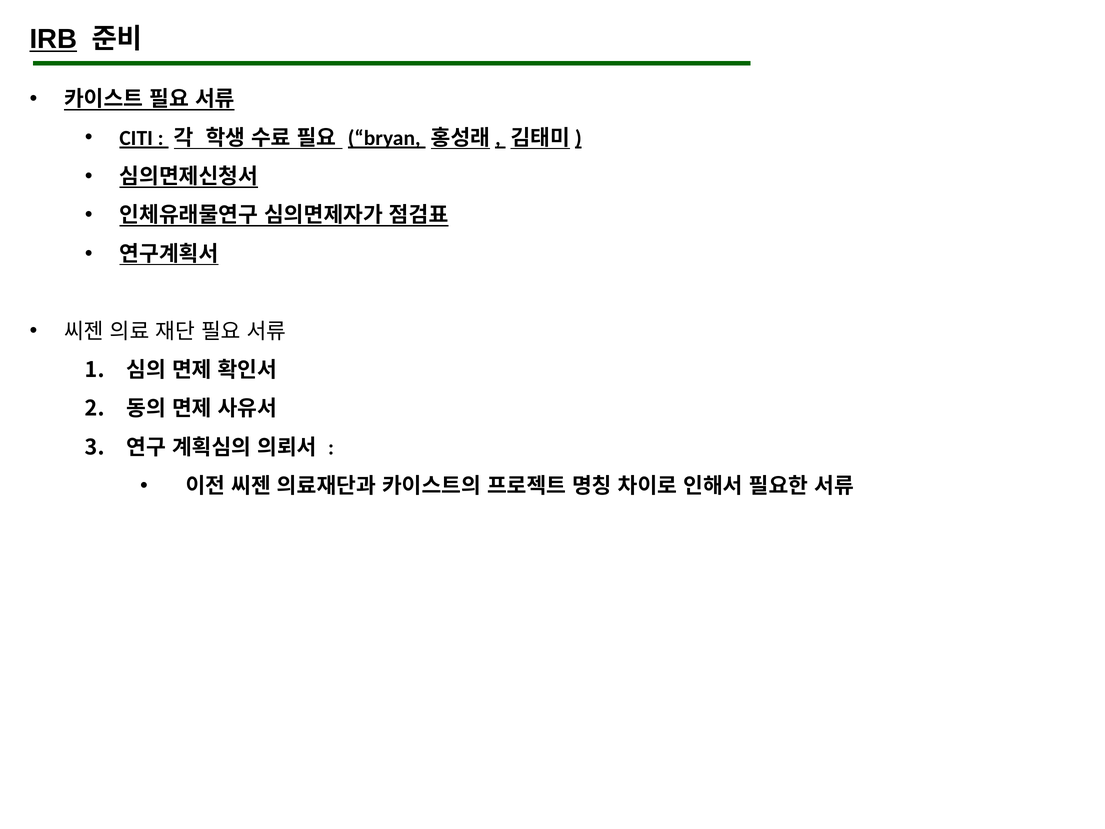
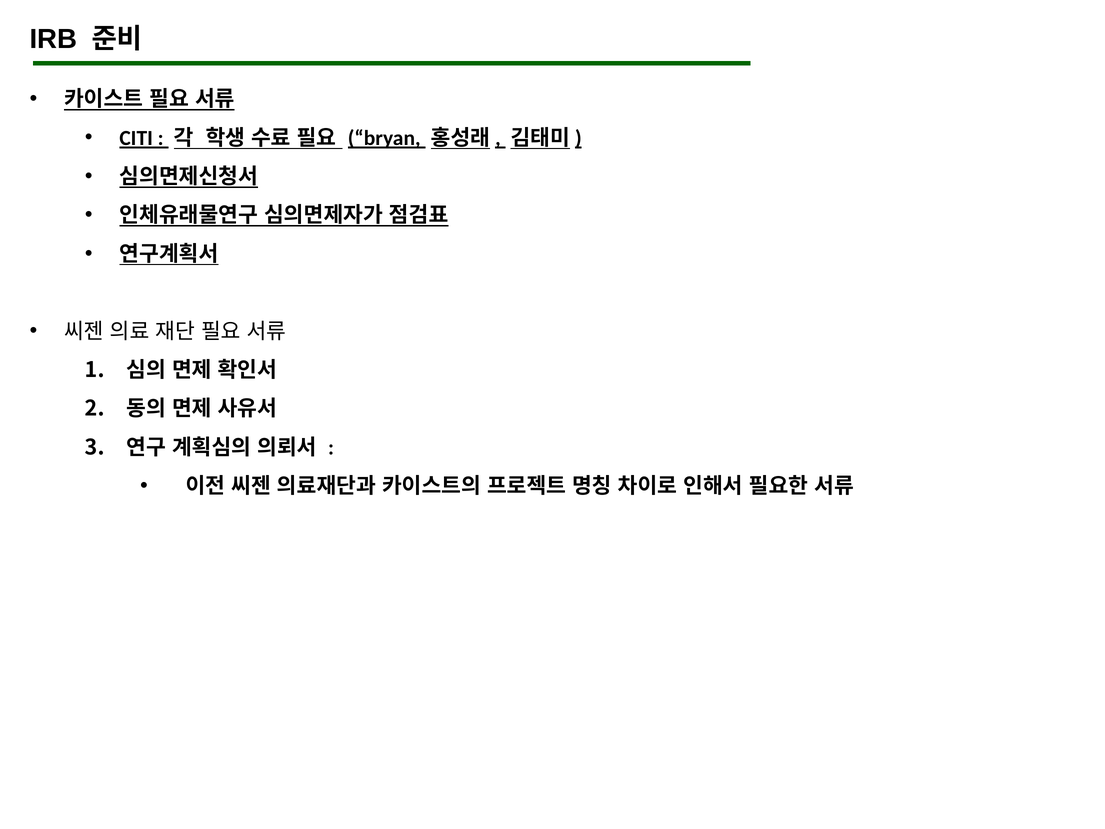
IRB underline: present -> none (53, 39)
